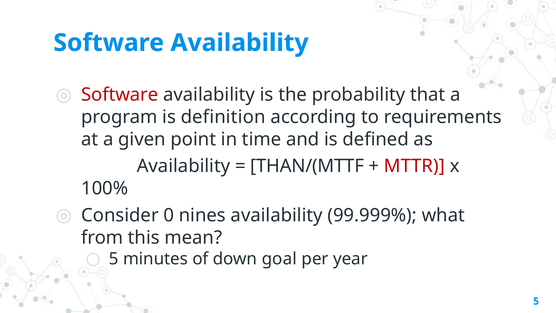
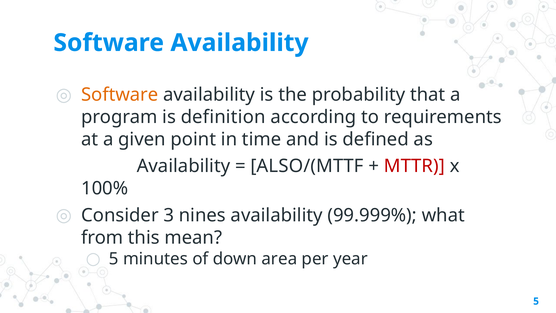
Software colour: red -> orange (120, 95)
THAN/(MTTF: THAN/(MTTF -> ALSO/(MTTF (307, 166)
0: 0 -> 3 (169, 215)
goal: goal -> area (279, 259)
